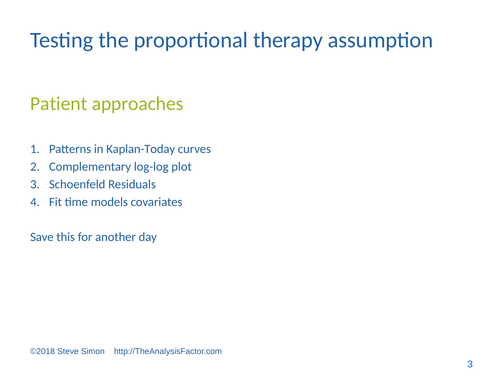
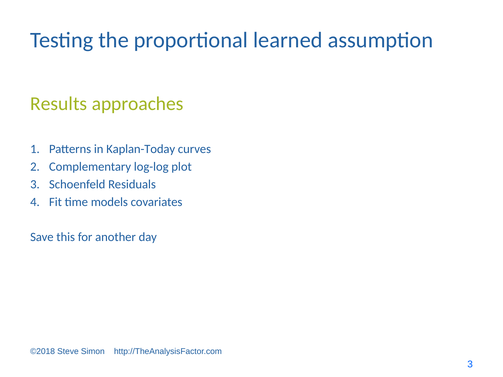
therapy: therapy -> learned (288, 40)
Patient: Patient -> Results (59, 104)
